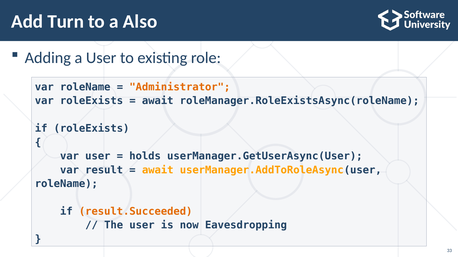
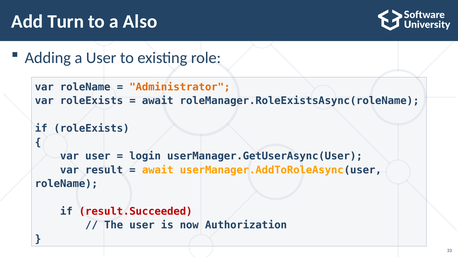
holds: holds -> login (145, 156)
result.Succeeded colour: orange -> red (136, 212)
Eavesdropping: Eavesdropping -> Authorization (246, 226)
